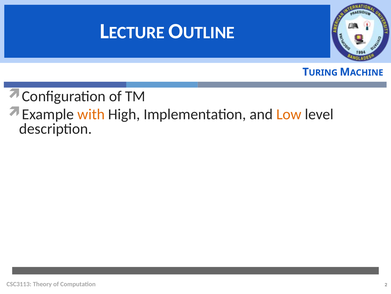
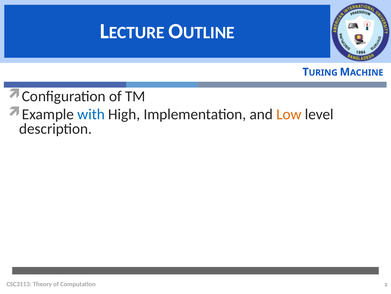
with colour: orange -> blue (91, 114)
